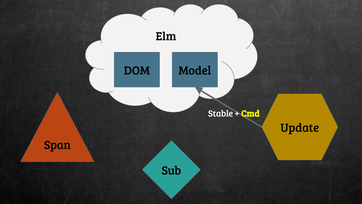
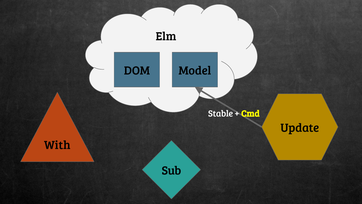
Span: Span -> With (57, 145)
